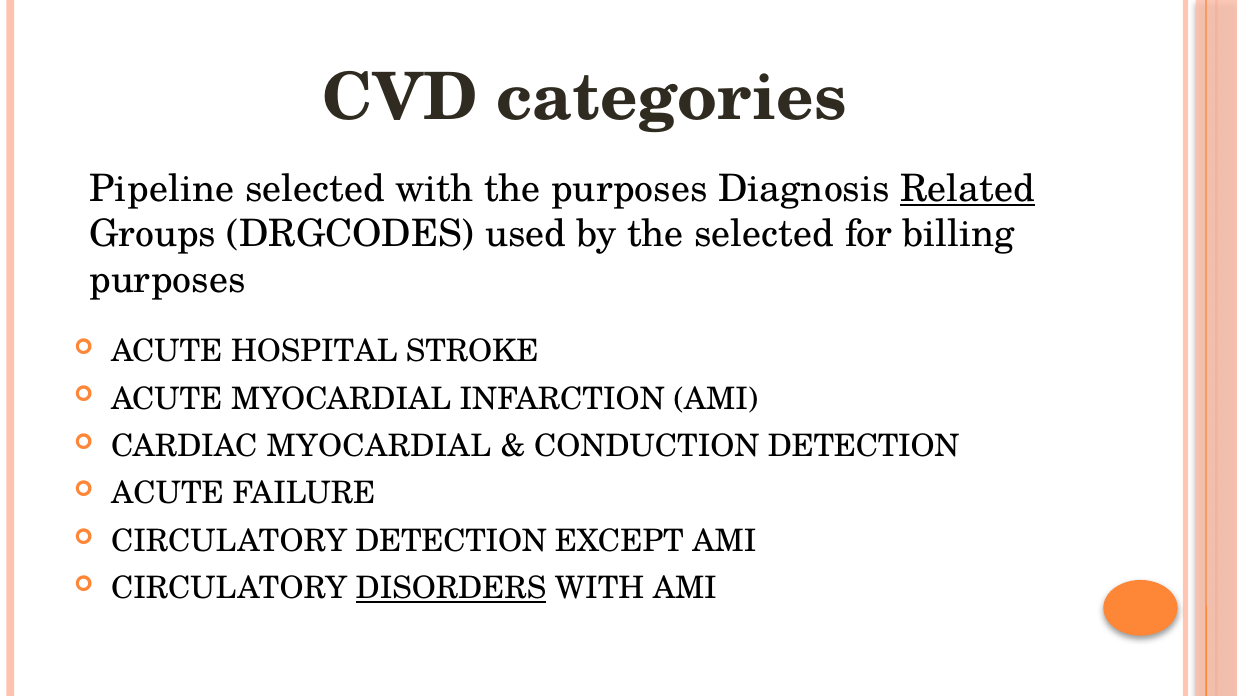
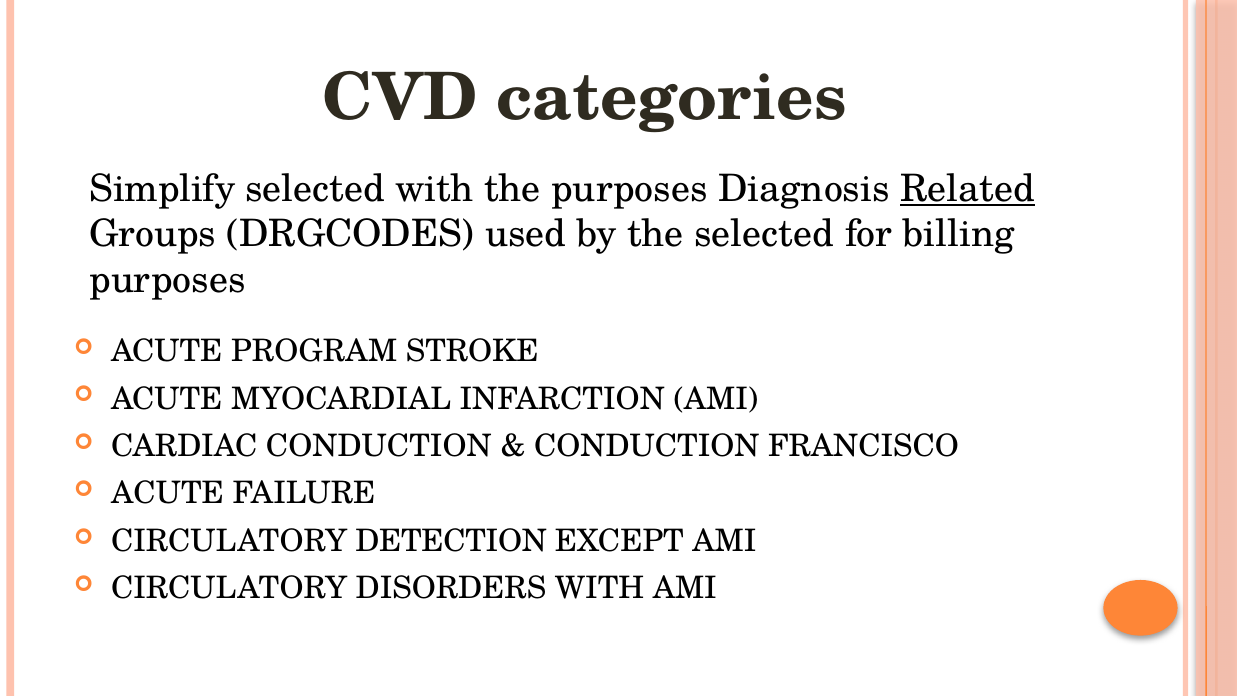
Pipeline: Pipeline -> Simplify (162, 189)
HOSPITAL: HOSPITAL -> PROGRAM (314, 351)
CARDIAC MYOCARDIAL: MYOCARDIAL -> CONDUCTION (379, 446)
CONDUCTION DETECTION: DETECTION -> FRANCISCO (863, 446)
DISORDERS underline: present -> none (451, 588)
